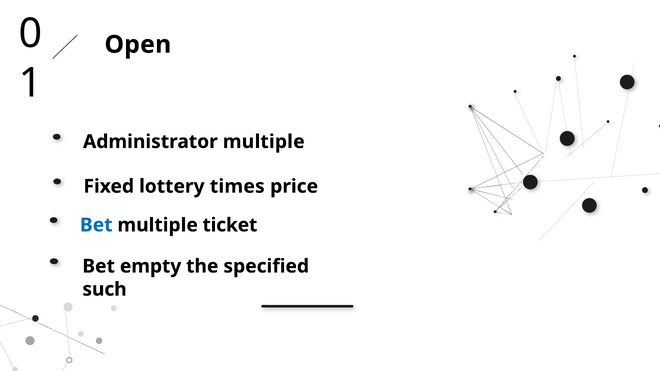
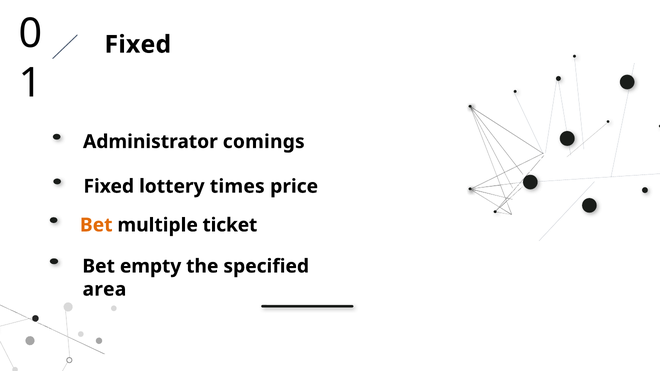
Open: Open -> Fixed (138, 45)
Administrator multiple: multiple -> comings (264, 142)
Bet colour: blue -> orange (96, 225)
such: such -> area (104, 290)
